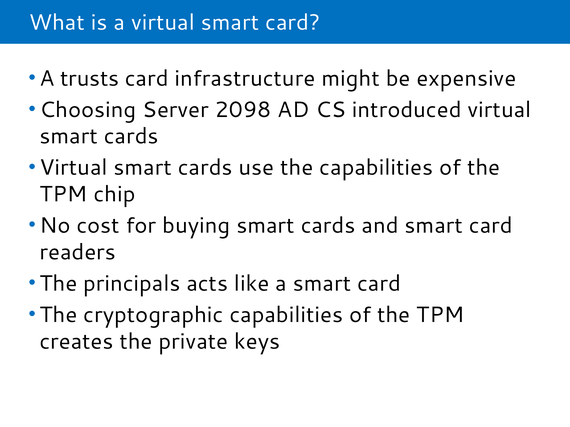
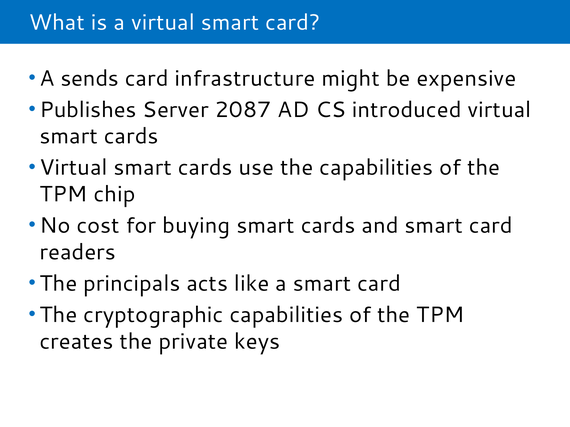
trusts: trusts -> sends (90, 78)
Choosing: Choosing -> Publishes (88, 110)
2098: 2098 -> 2087 (243, 110)
